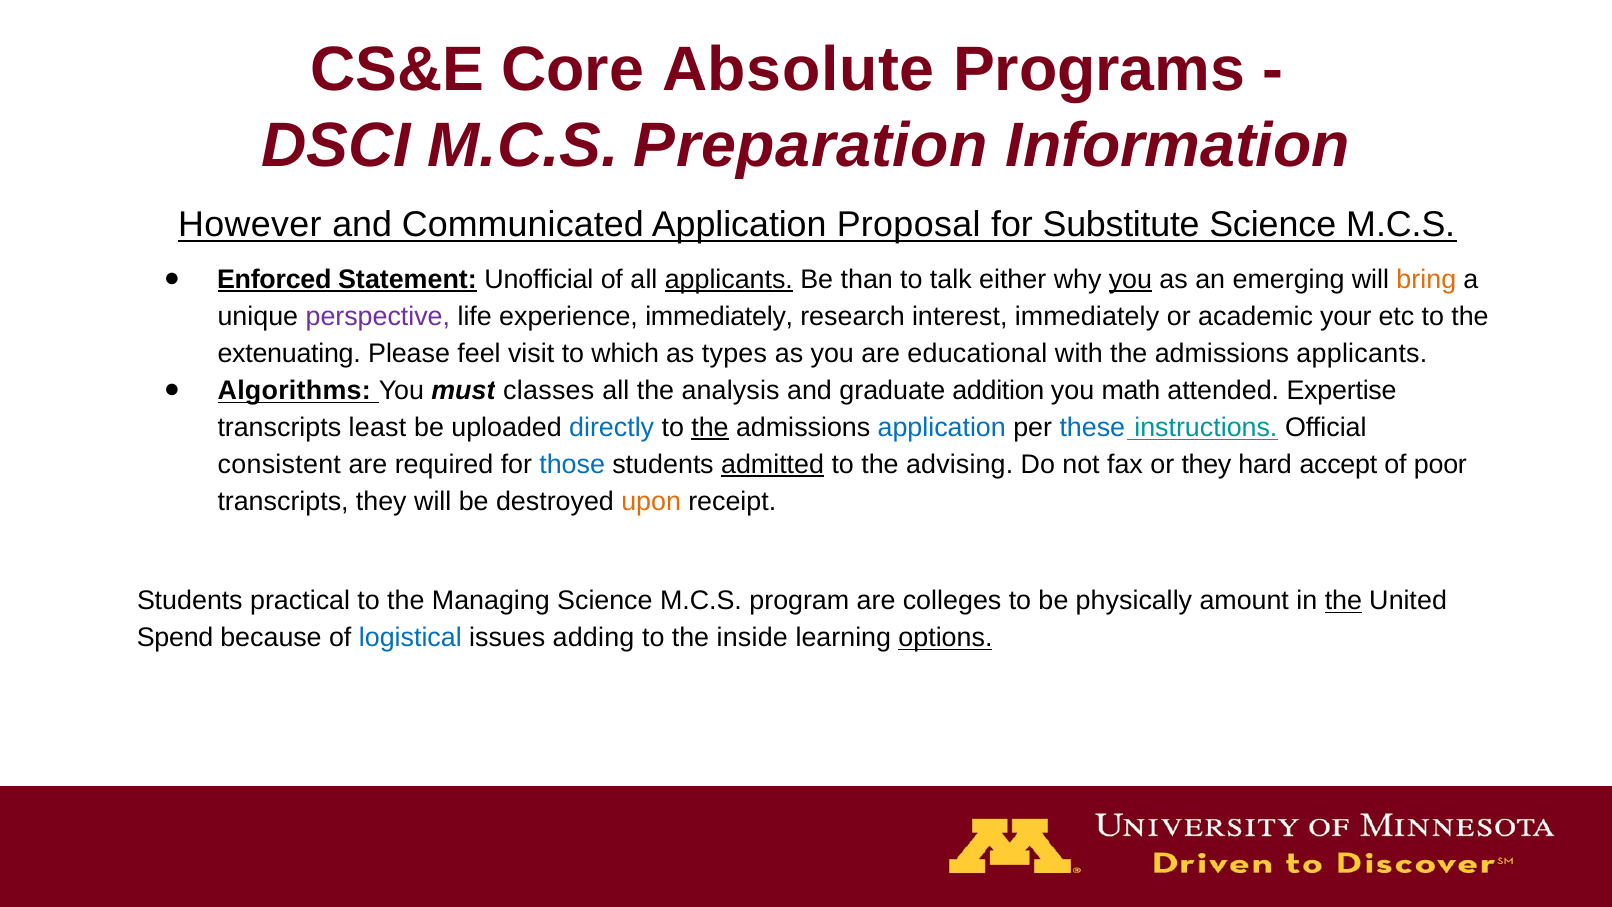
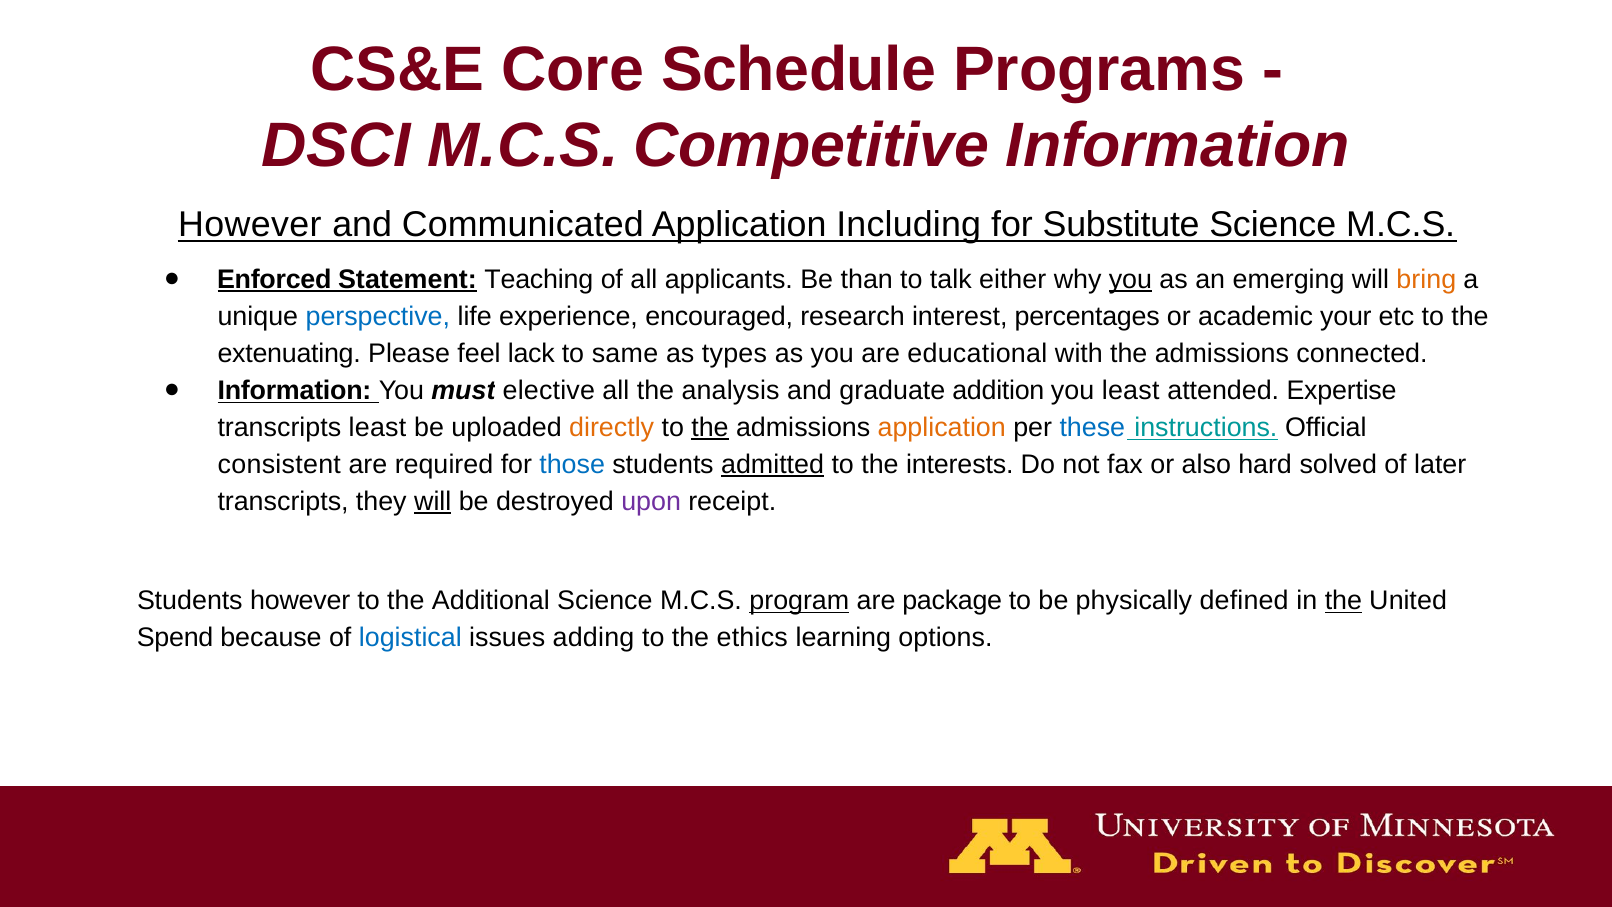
Absolute: Absolute -> Schedule (799, 70)
Preparation: Preparation -> Competitive (811, 145)
Proposal: Proposal -> Including (909, 225)
Unofficial: Unofficial -> Teaching (539, 279)
applicants underline: present -> none (729, 279)
perspective colour: purple -> blue (378, 316)
experience immediately: immediately -> encouraged (719, 316)
interest immediately: immediately -> percentages (1087, 316)
visit: visit -> lack (531, 353)
which: which -> same (625, 353)
admissions applicants: applicants -> connected (1362, 353)
Algorithms: Algorithms -> Information (294, 390)
classes: classes -> elective (549, 390)
you math: math -> least (1131, 390)
directly colour: blue -> orange (612, 427)
application colour: blue -> orange (942, 427)
advising: advising -> interests (960, 464)
or they: they -> also (1206, 464)
accept: accept -> solved (1338, 464)
poor: poor -> later (1440, 464)
will underline: none -> present (433, 502)
upon colour: orange -> purple (651, 502)
Students practical: practical -> however (300, 601)
Managing: Managing -> Additional (491, 601)
program underline: none -> present (799, 601)
colleges: colleges -> package (952, 601)
amount: amount -> defined (1244, 601)
inside: inside -> ethics (752, 638)
options underline: present -> none (945, 638)
